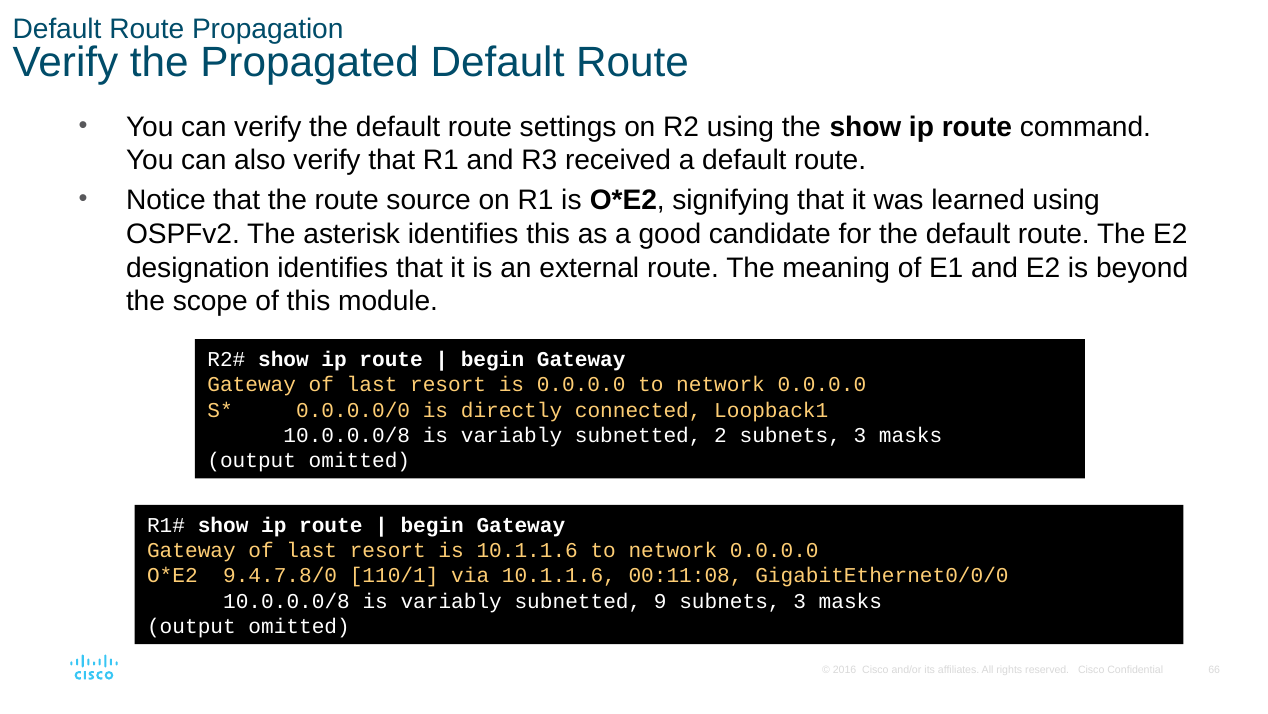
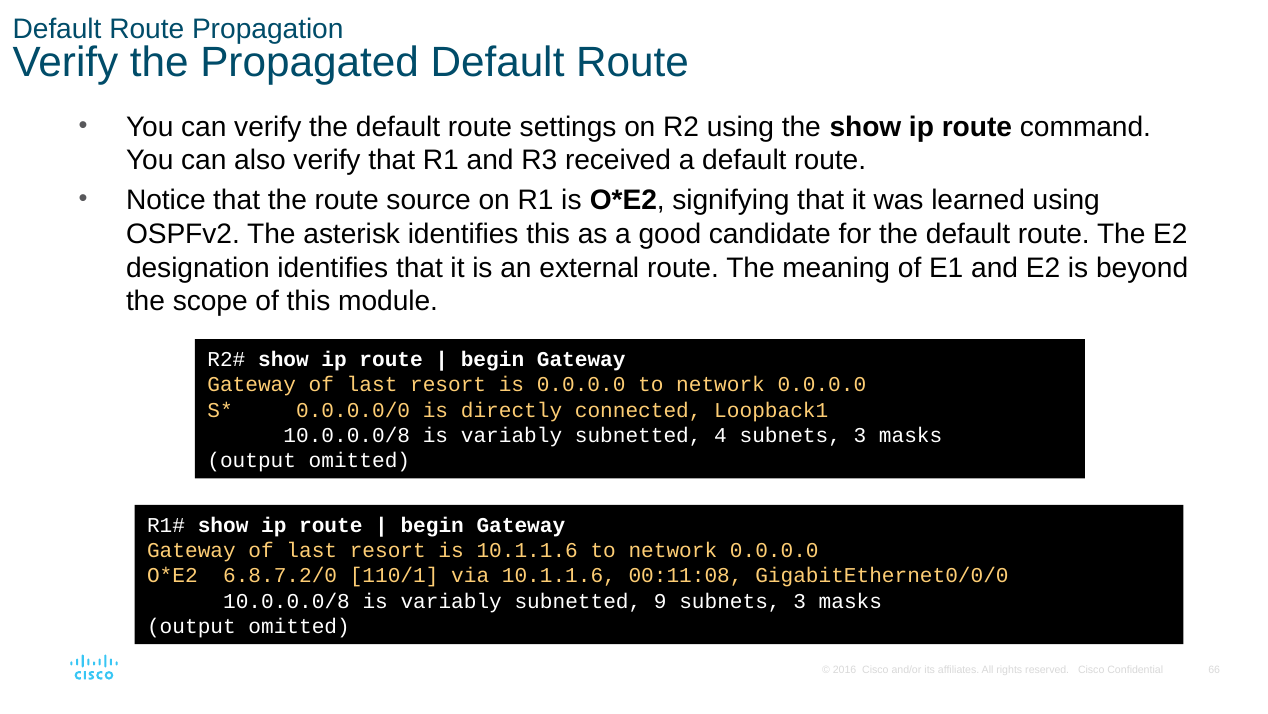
2: 2 -> 4 (721, 435)
9.4.7.8/0: 9.4.7.8/0 -> 6.8.7.2/0 (280, 575)
